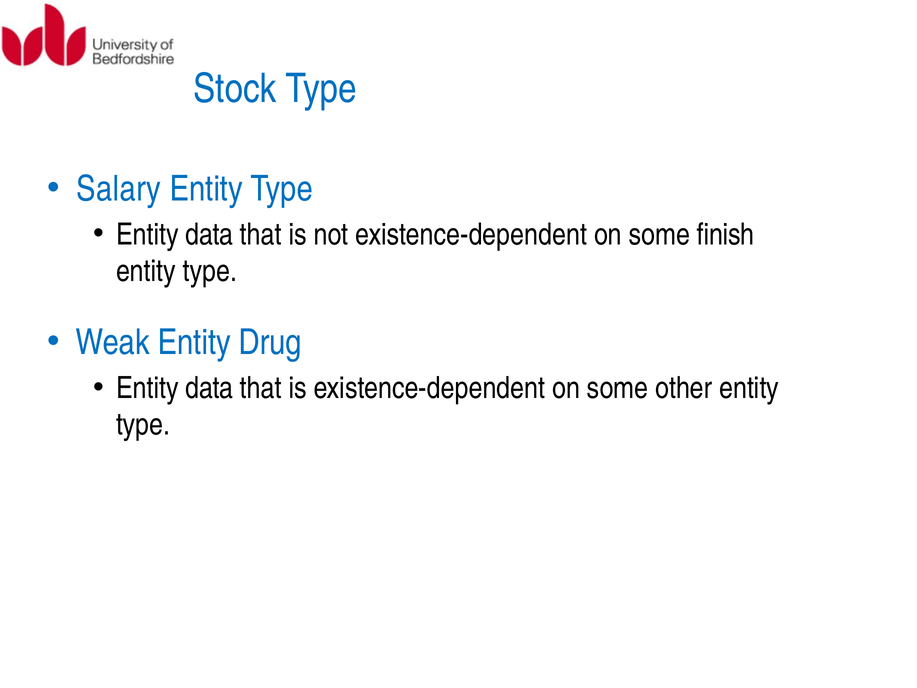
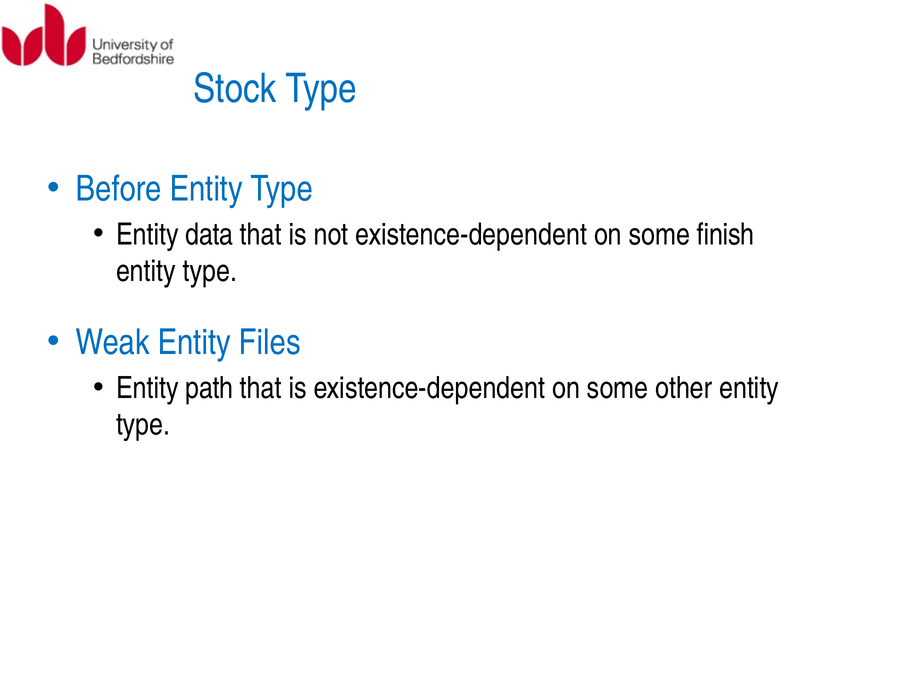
Salary: Salary -> Before (119, 189)
Drug: Drug -> Files (270, 343)
data: data -> path (209, 388)
